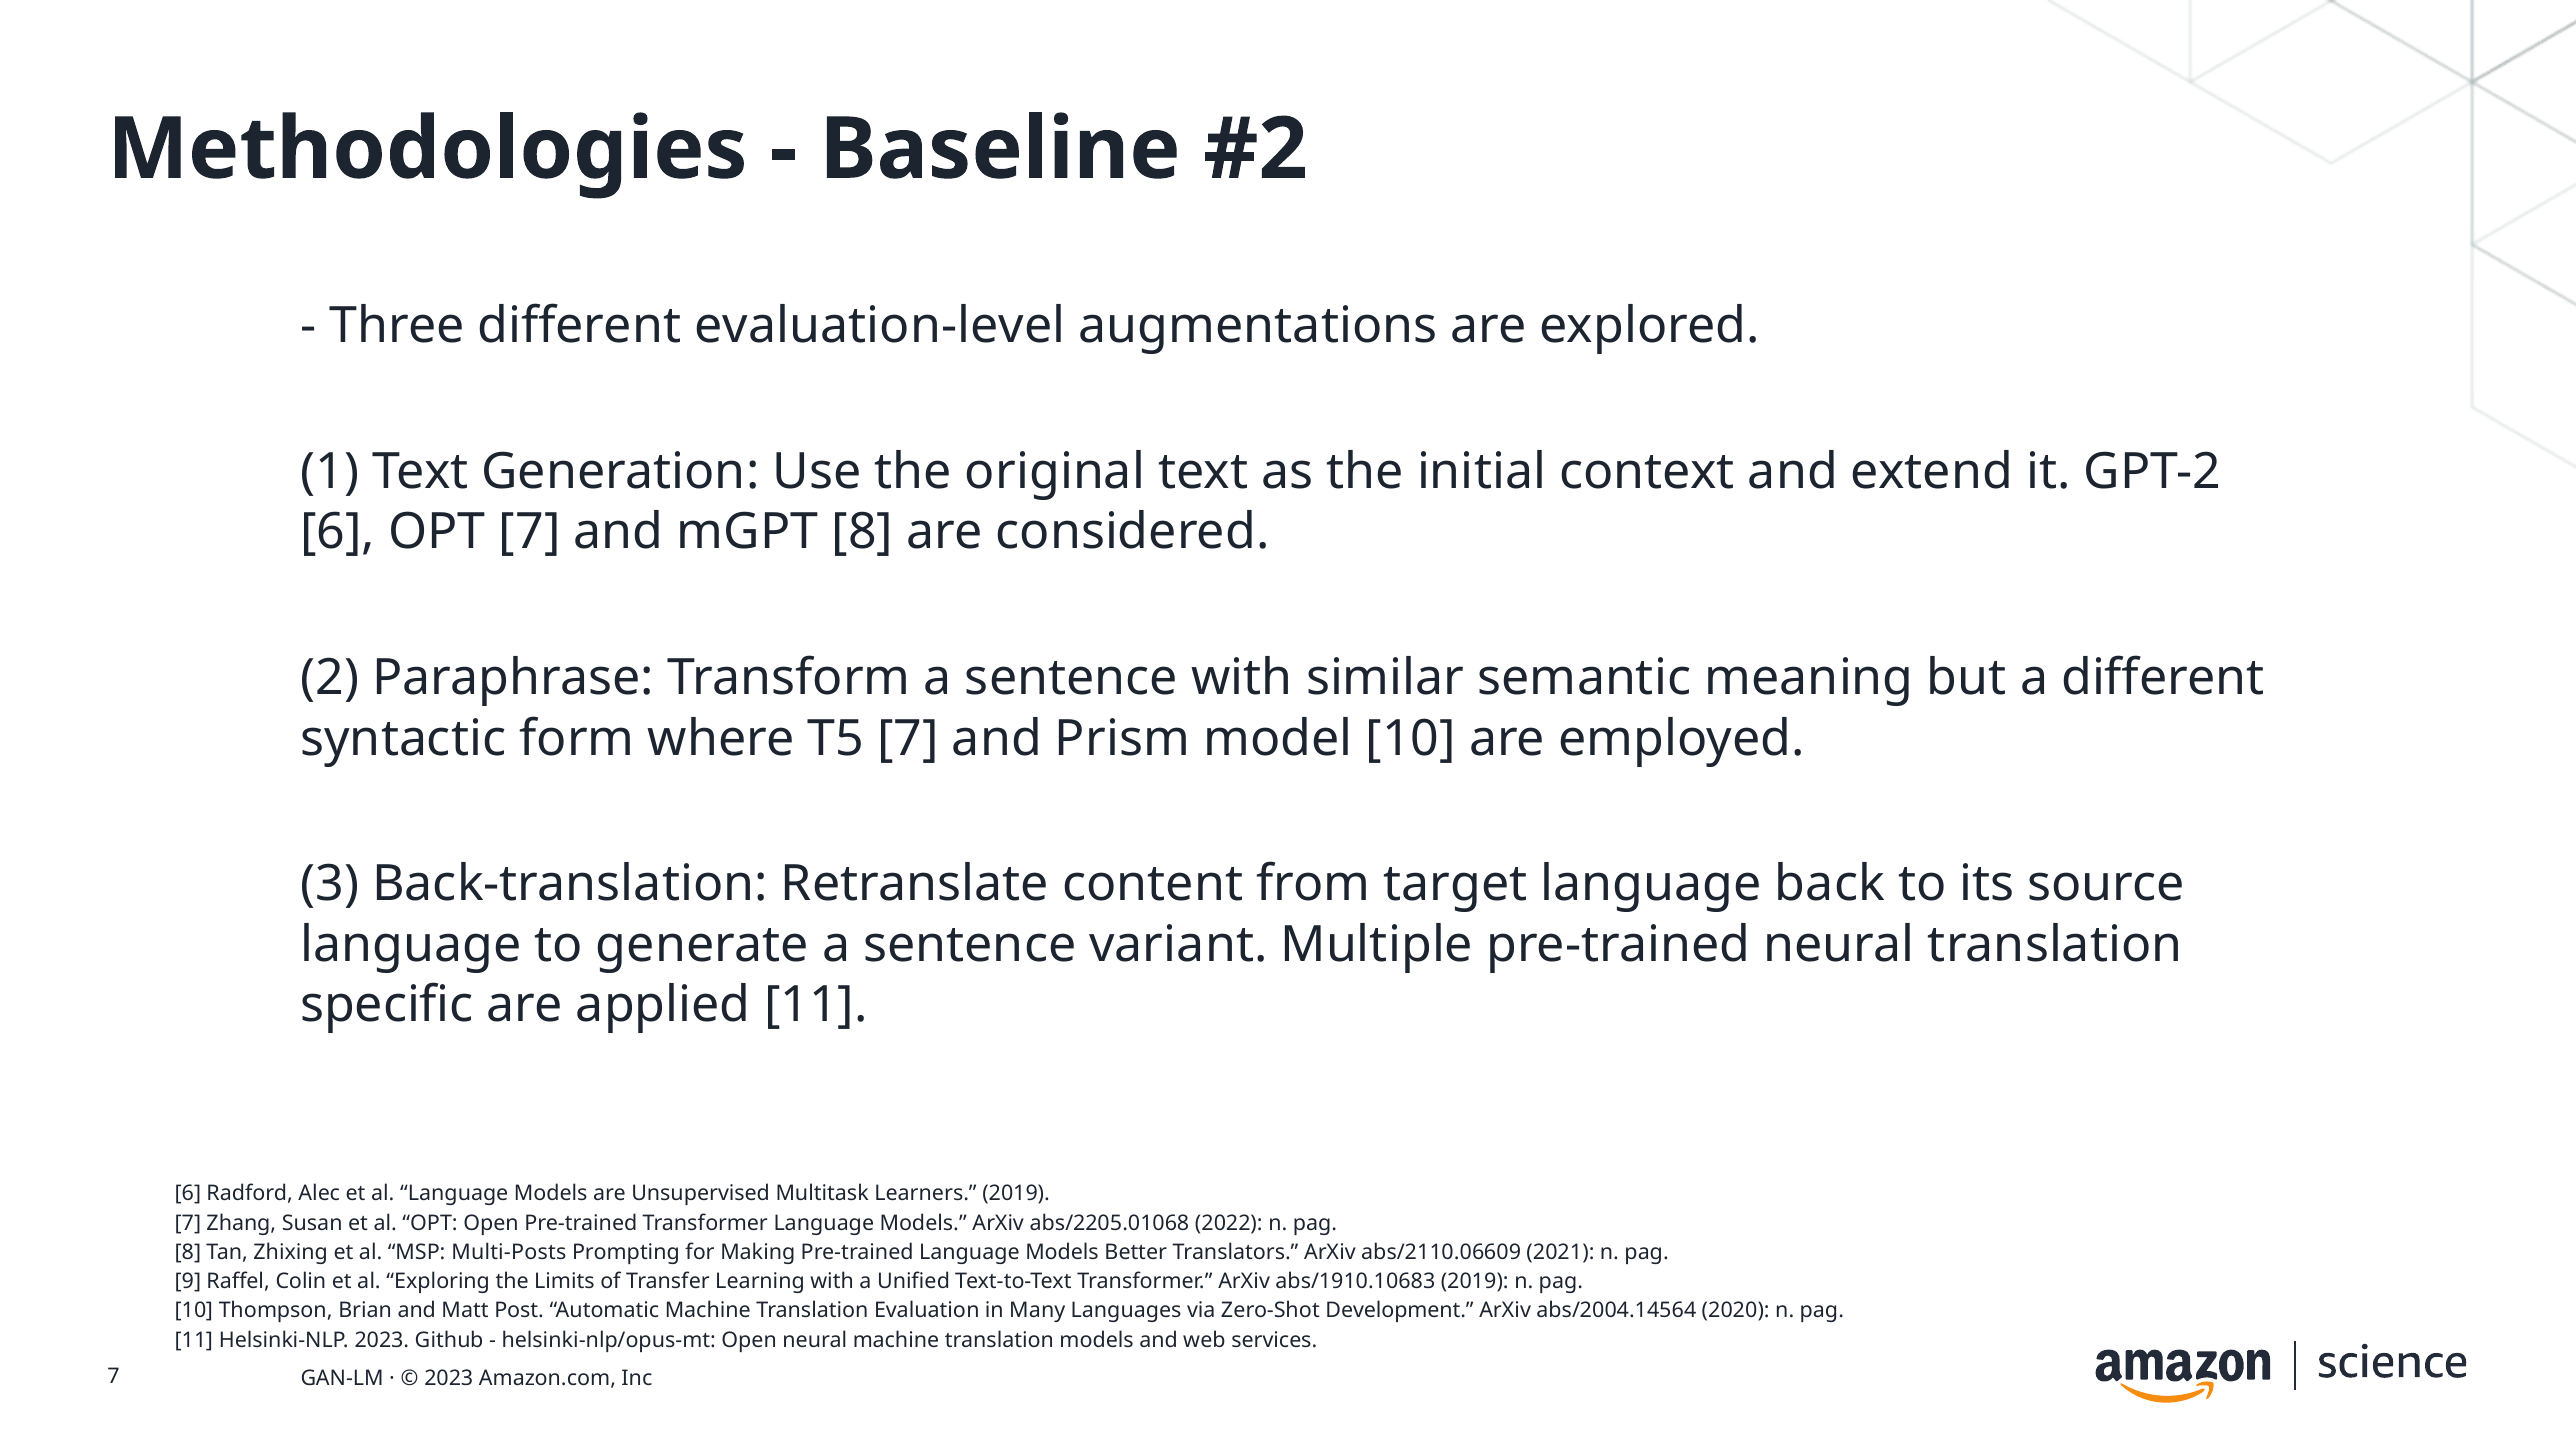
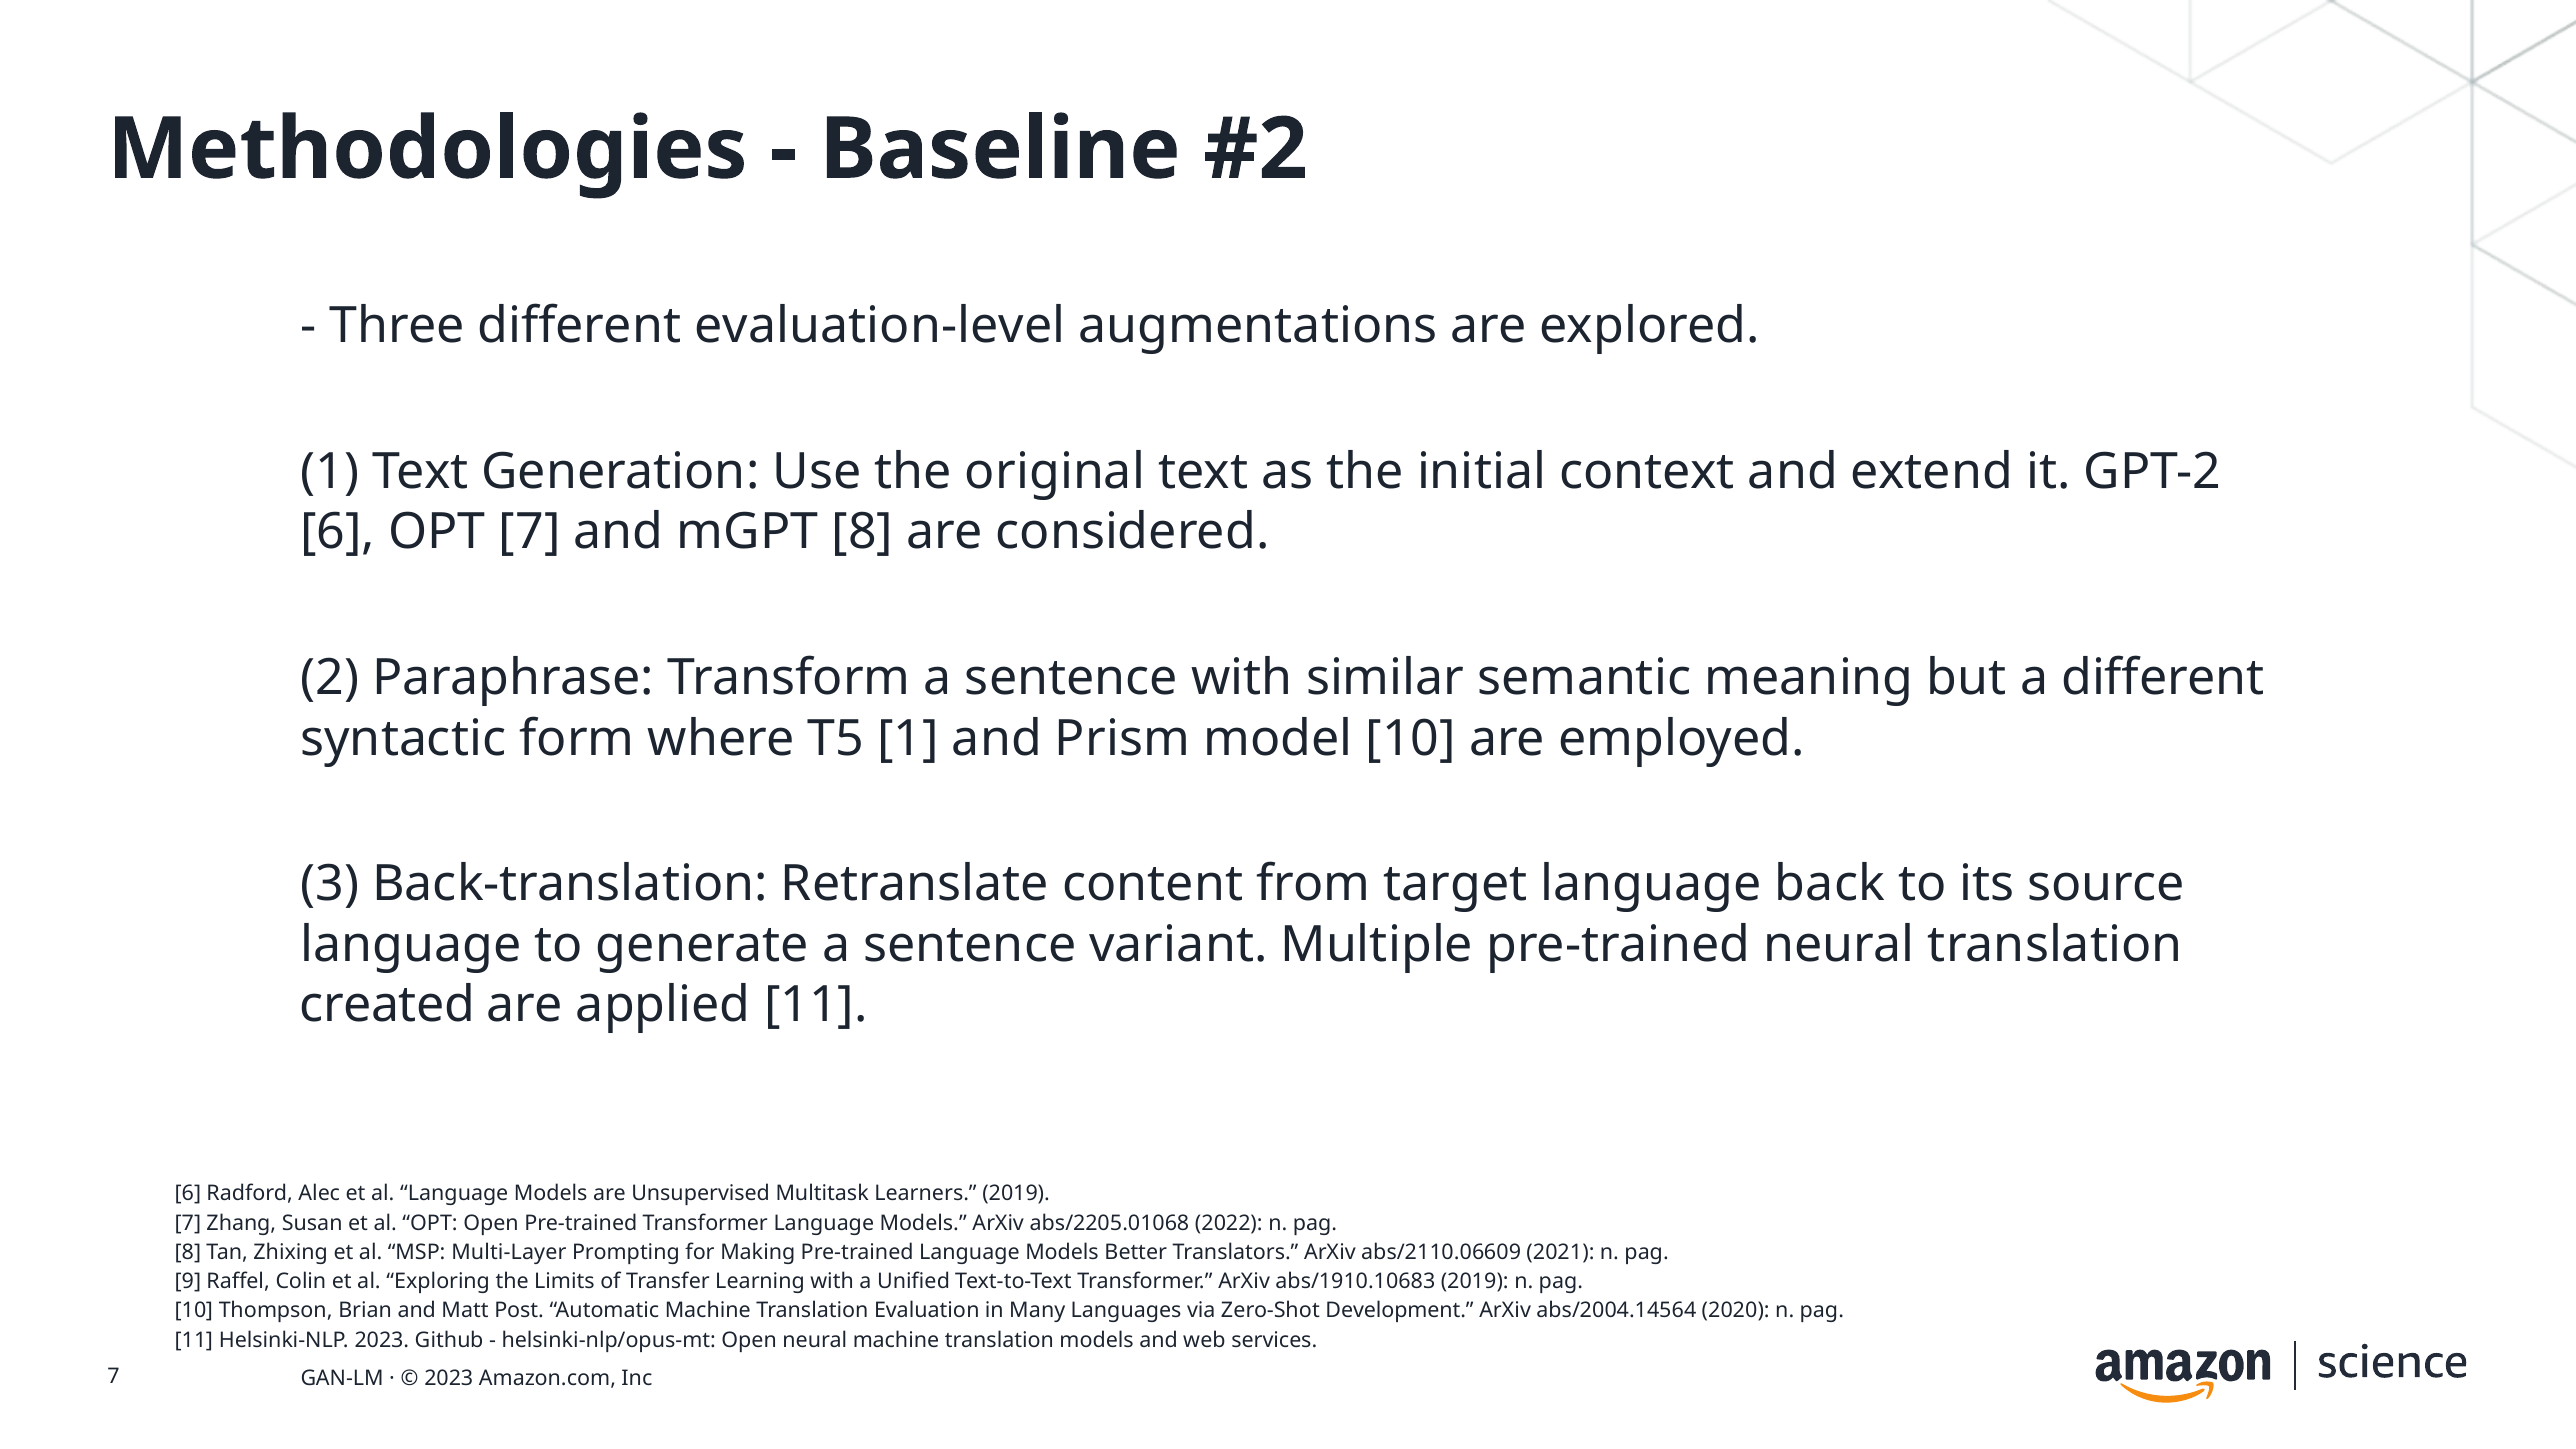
T5 7: 7 -> 1 (908, 739)
specific: specific -> created (387, 1005)
Multi-Posts: Multi-Posts -> Multi-Layer (509, 1252)
